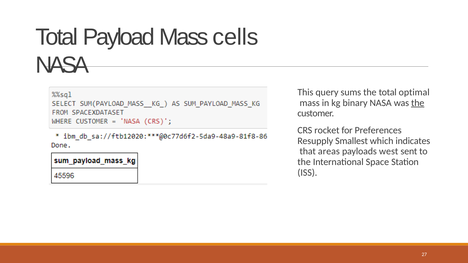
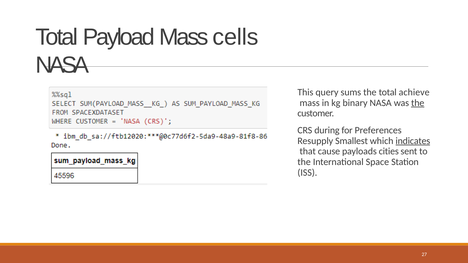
optimal: optimal -> achieve (414, 92)
rocket: rocket -> during (327, 131)
indicates underline: none -> present (413, 141)
areas: areas -> cause (329, 152)
west: west -> cities (389, 152)
